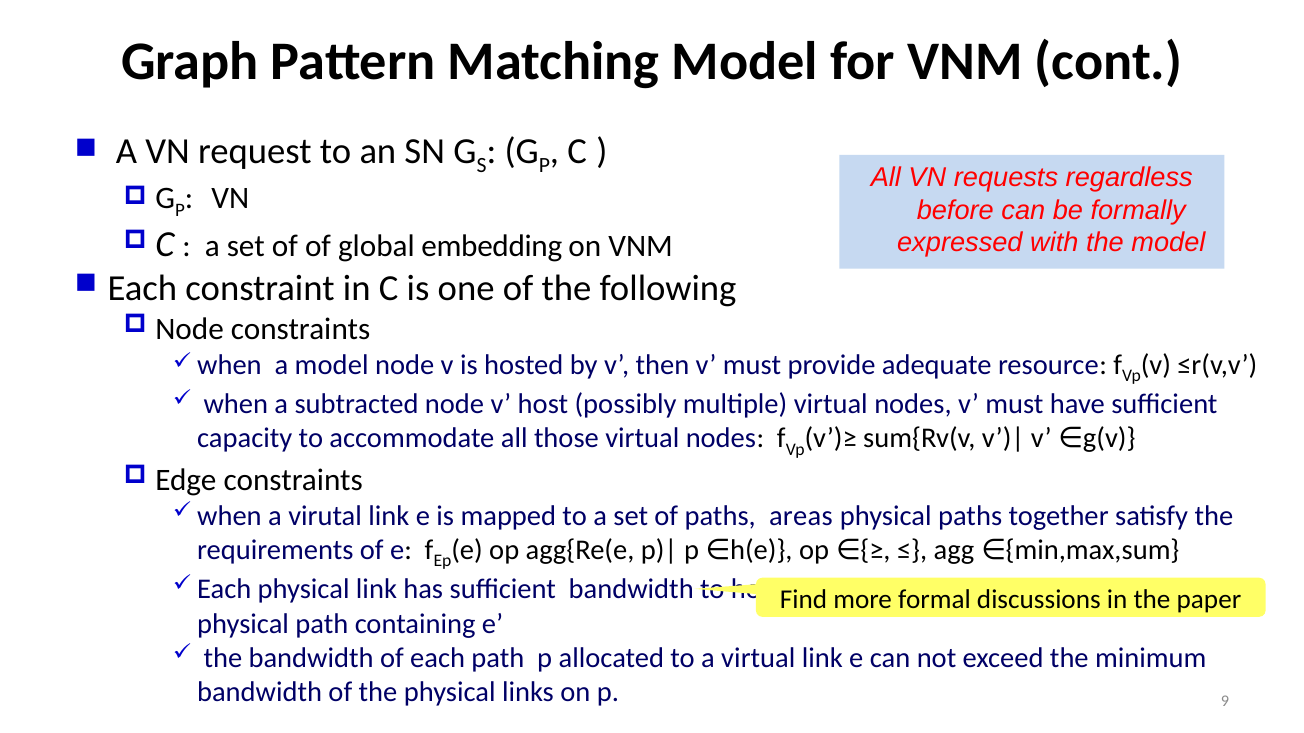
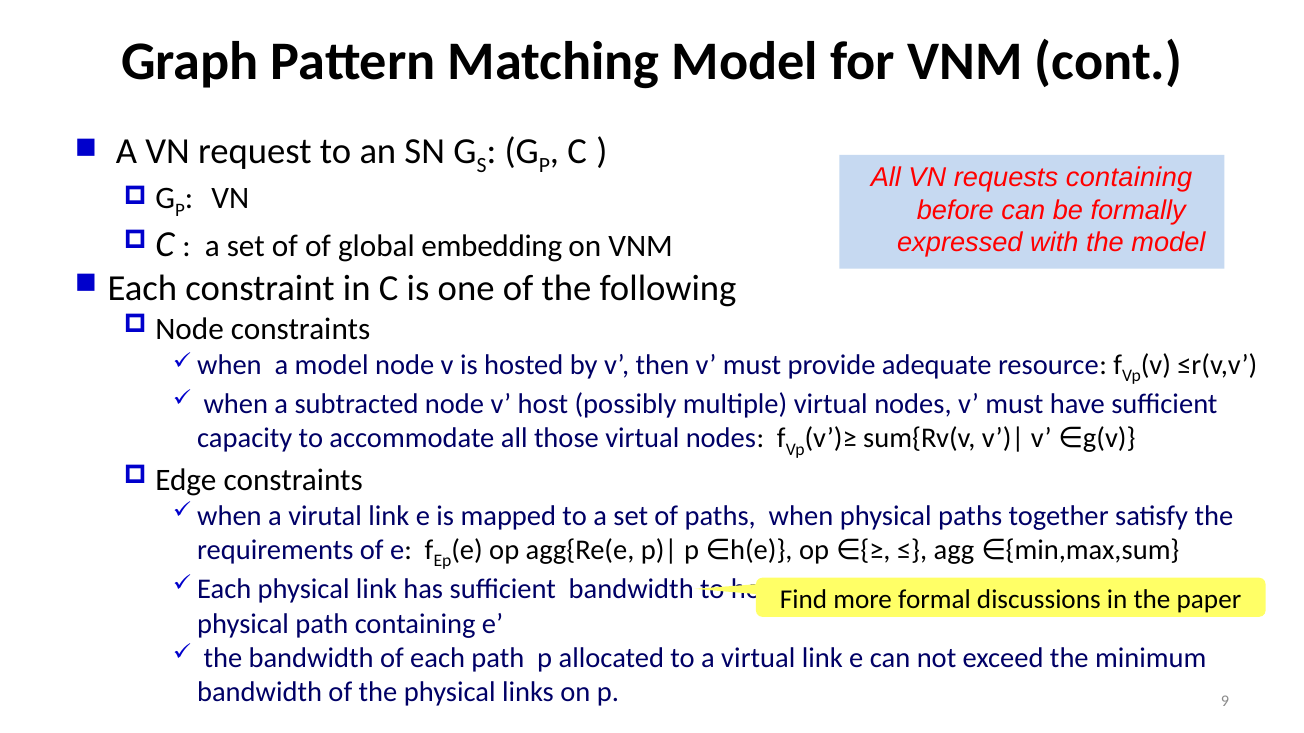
requests regardless: regardless -> containing (1129, 178)
paths areas: areas -> when (801, 516)
